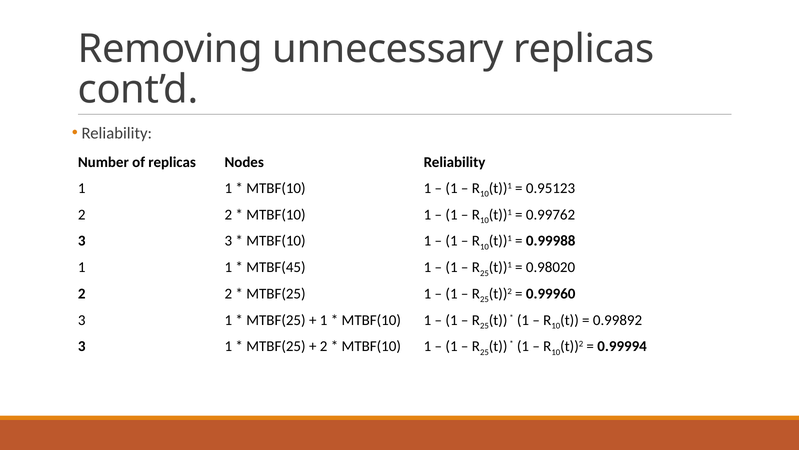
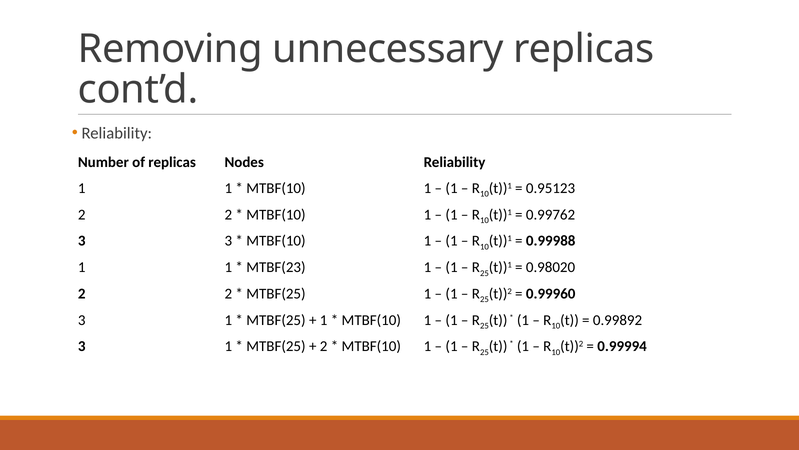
MTBF(45: MTBF(45 -> MTBF(23 (276, 267)
